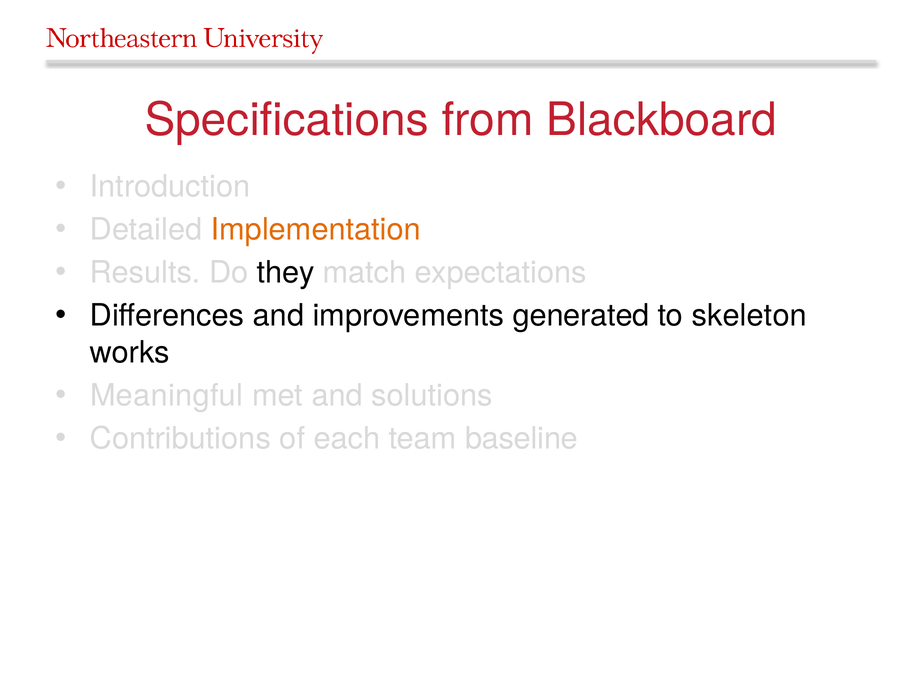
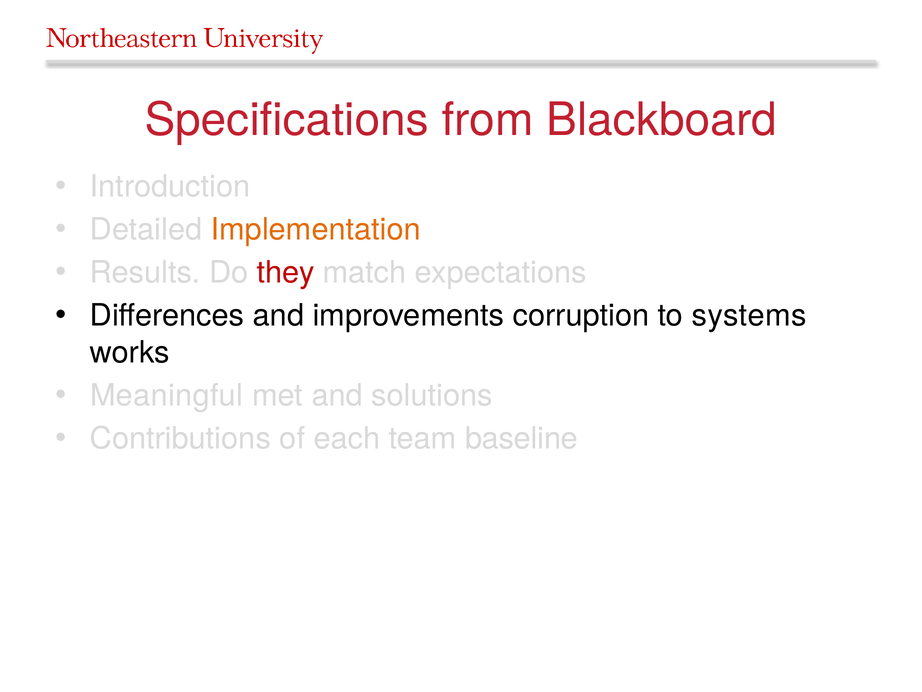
they colour: black -> red (286, 273)
generated: generated -> corruption (581, 316)
skeleton: skeleton -> systems (749, 316)
